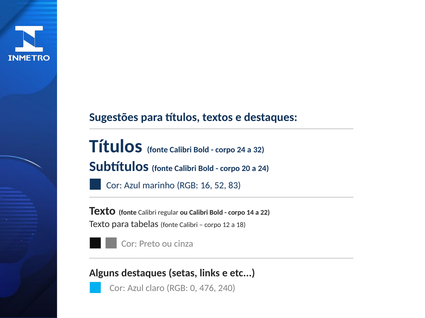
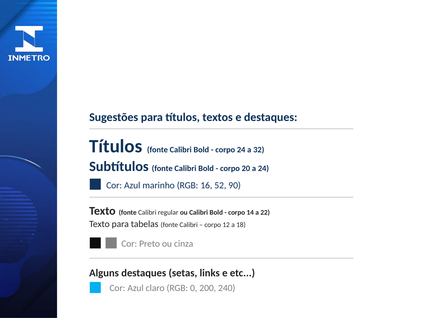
83: 83 -> 90 (235, 186)
476: 476 -> 200 (208, 289)
